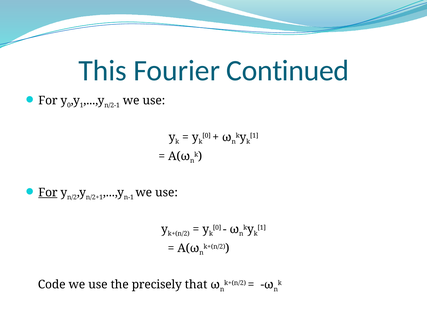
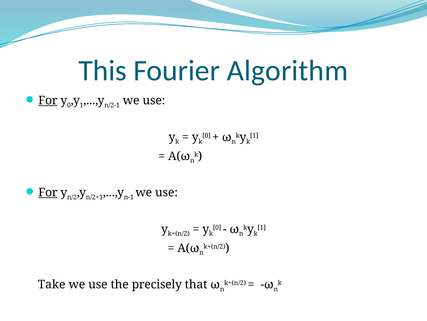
Continued: Continued -> Algorithm (287, 71)
For underline: none -> present (48, 100)
Code: Code -> Take (52, 284)
